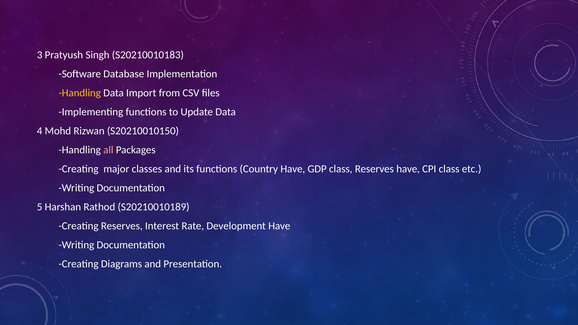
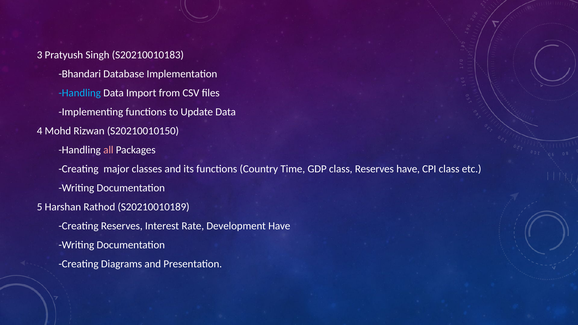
Software: Software -> Bhandari (80, 74)
Handling colour: yellow -> light blue (80, 93)
Country Have: Have -> Time (293, 169)
